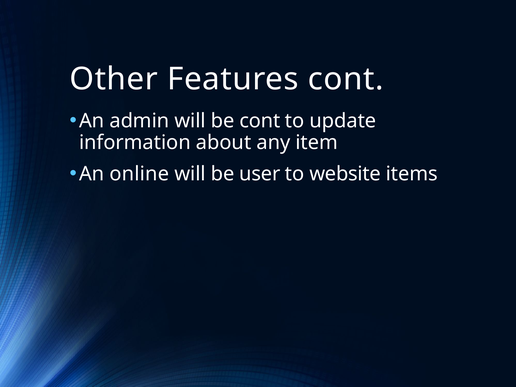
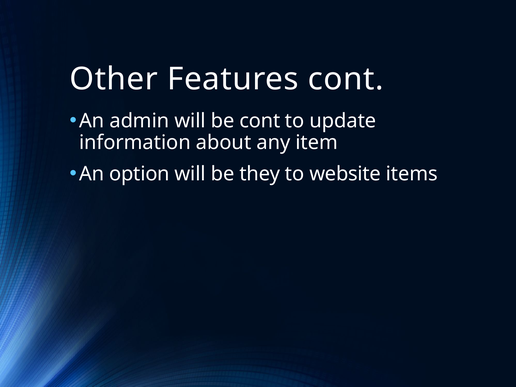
online: online -> option (139, 174)
user: user -> they (260, 174)
